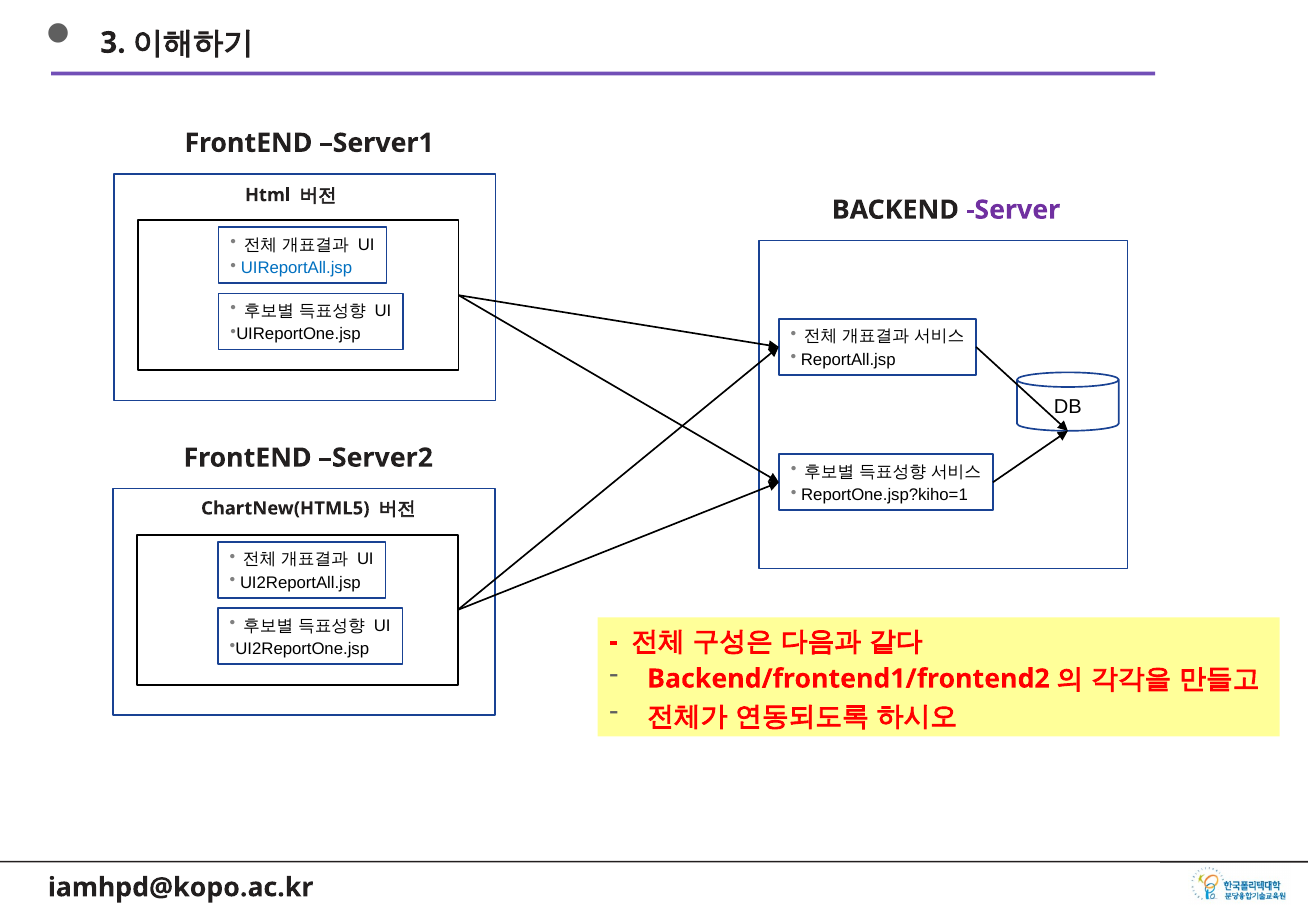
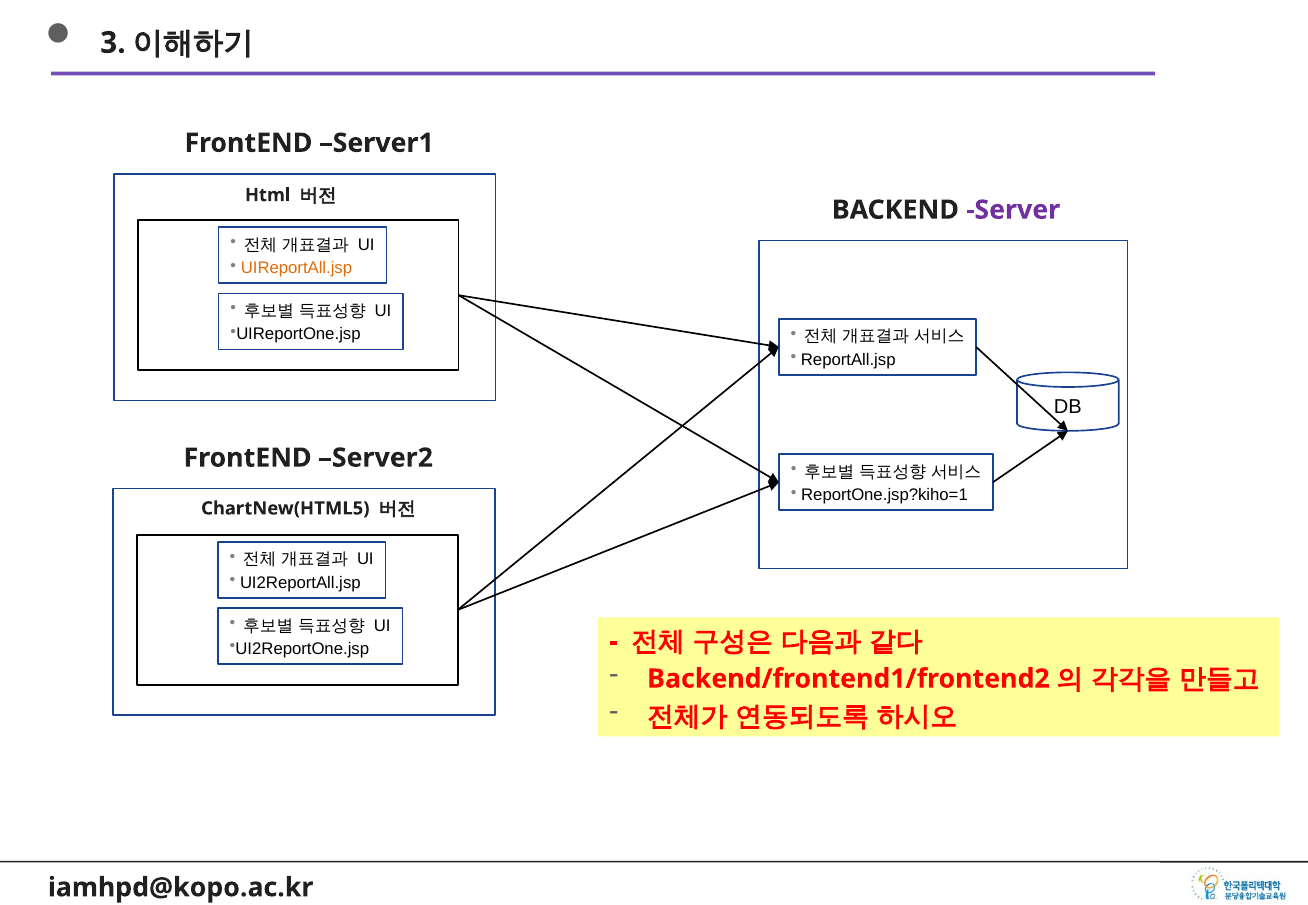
UIReportAll.jsp colour: blue -> orange (296, 268)
